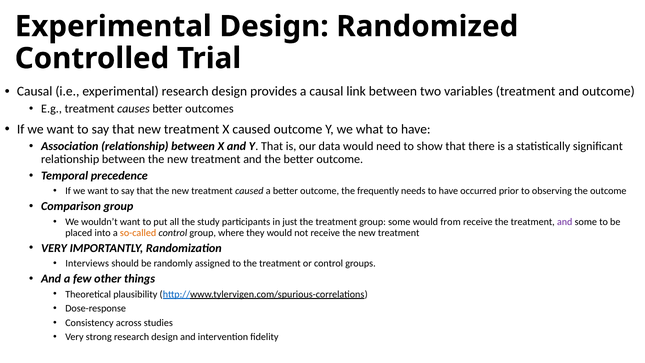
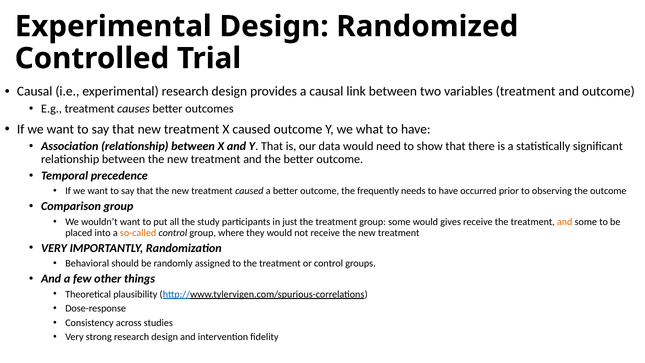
from: from -> gives (451, 222)
and colour: purple -> orange (565, 222)
Interviews: Interviews -> Behavioral (87, 263)
